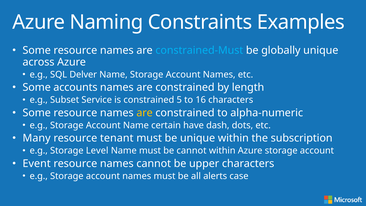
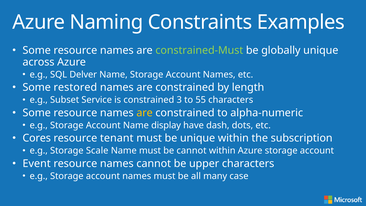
constrained-Must colour: light blue -> light green (199, 50)
accounts: accounts -> restored (75, 87)
5: 5 -> 3 (179, 100)
16: 16 -> 55 (201, 100)
certain: certain -> display (166, 125)
Many: Many -> Cores (37, 138)
Level: Level -> Scale (97, 151)
alerts: alerts -> many (215, 176)
